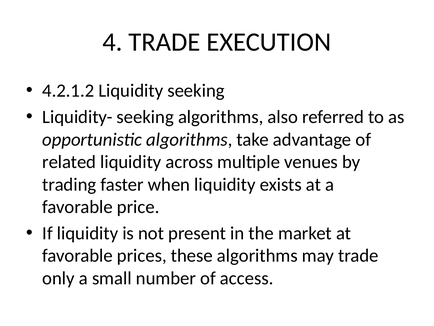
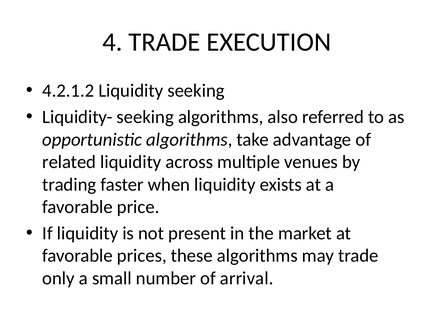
access: access -> arrival (247, 278)
